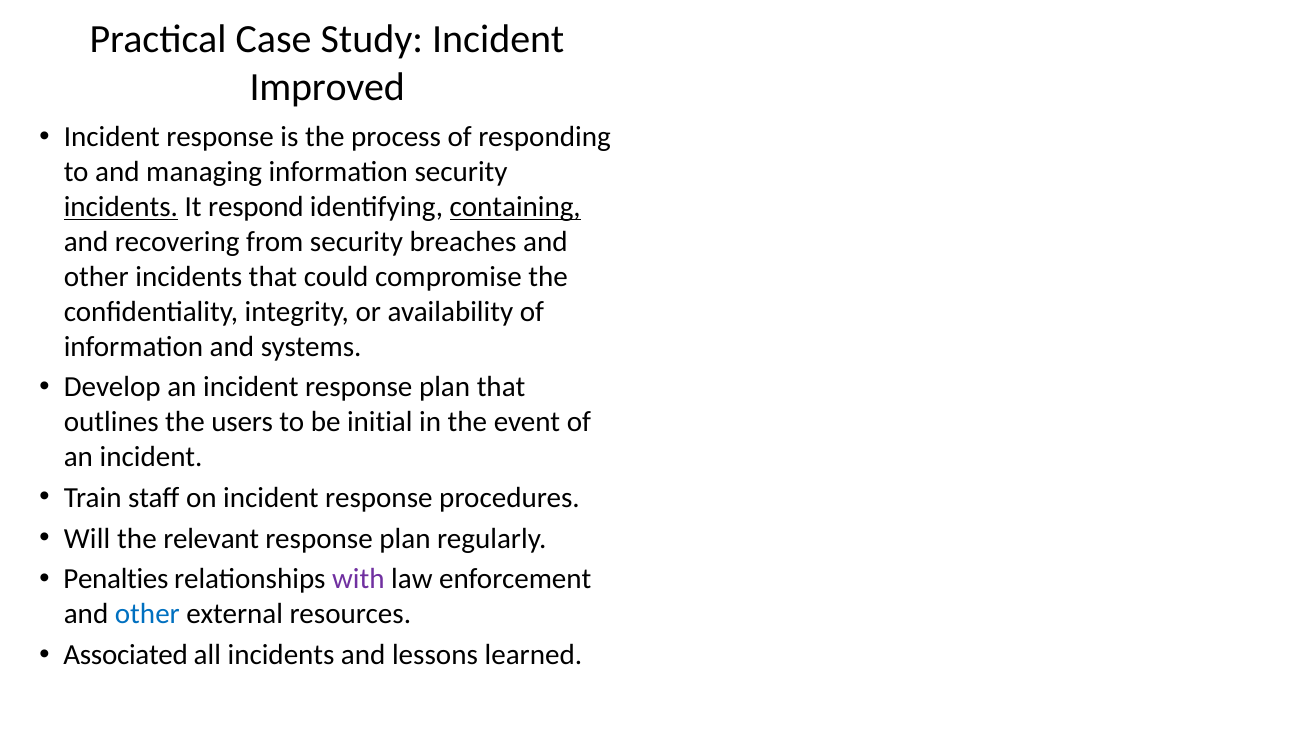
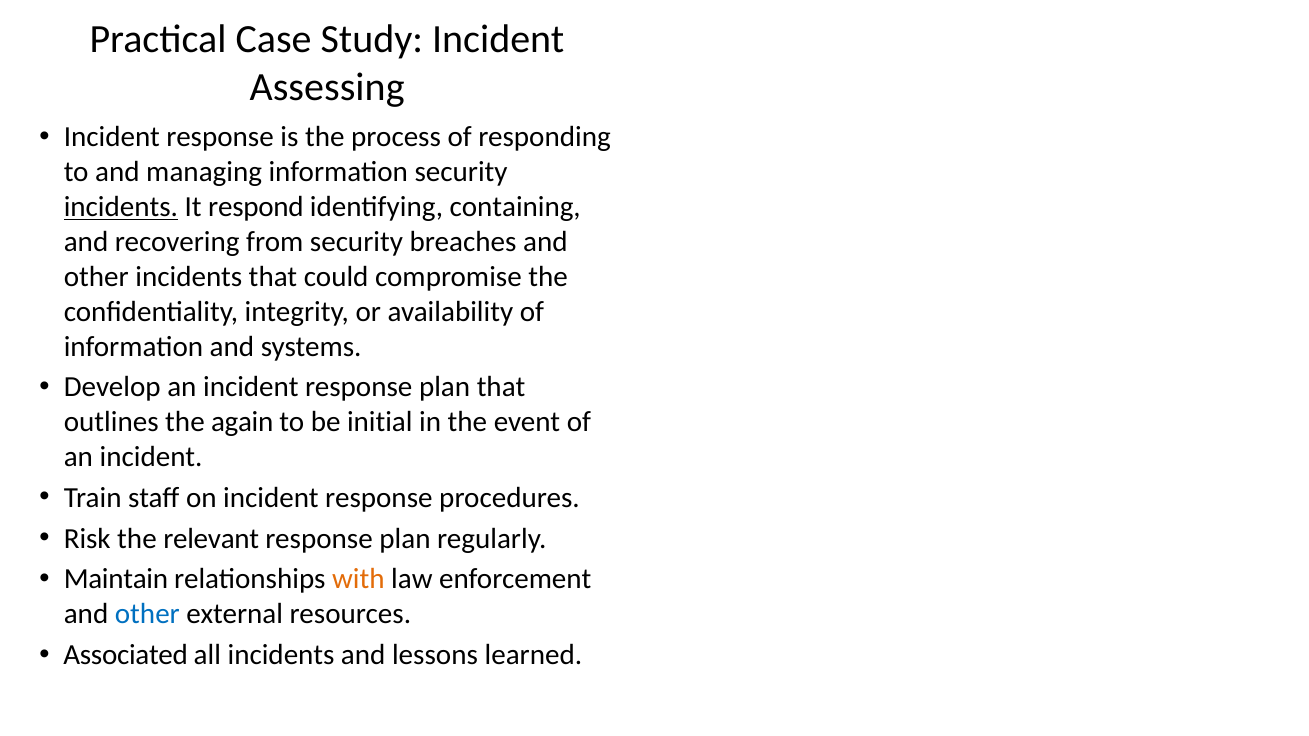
Improved: Improved -> Assessing (327, 87)
containing underline: present -> none (515, 207)
users: users -> again (242, 422)
Will: Will -> Risk (87, 539)
Penalties: Penalties -> Maintain (116, 580)
with colour: purple -> orange (358, 580)
